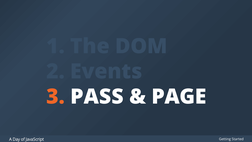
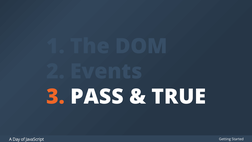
PAGE: PAGE -> TRUE (179, 97)
